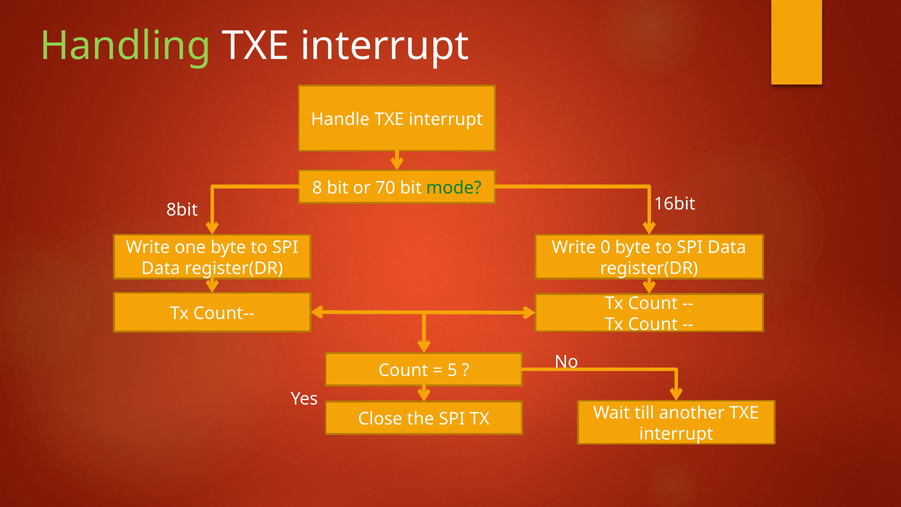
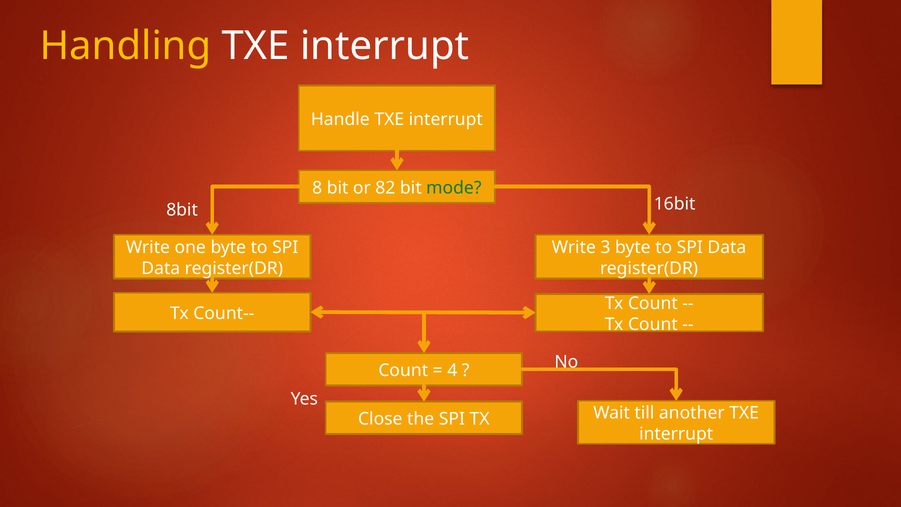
Handling colour: light green -> yellow (126, 46)
70: 70 -> 82 (385, 188)
0: 0 -> 3 (605, 247)
5: 5 -> 4 (452, 370)
